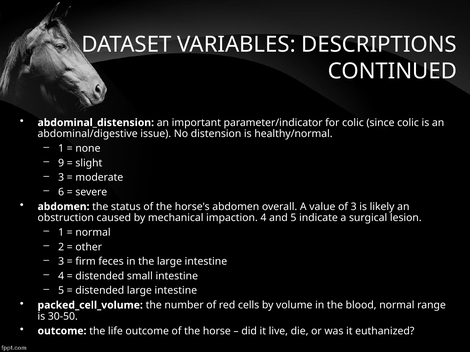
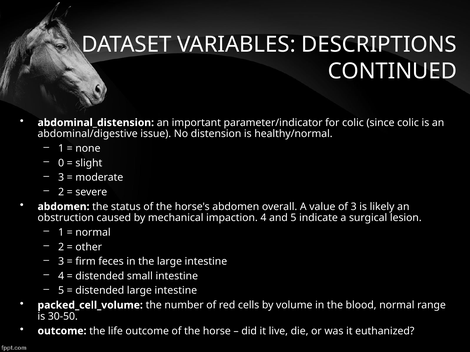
9: 9 -> 0 (61, 163)
6: 6 -> 2 (61, 192)
